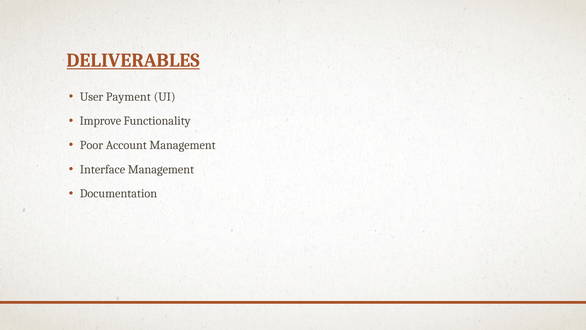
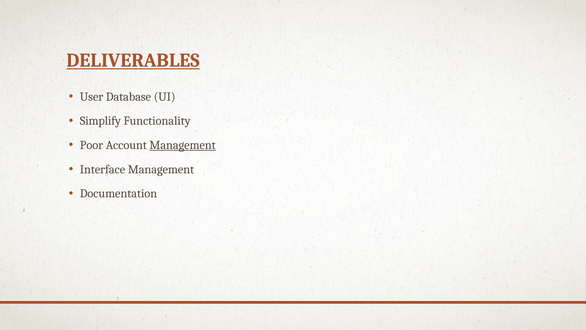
Payment: Payment -> Database (128, 97)
Improve: Improve -> Simplify (100, 121)
Management underline: none -> present (183, 145)
